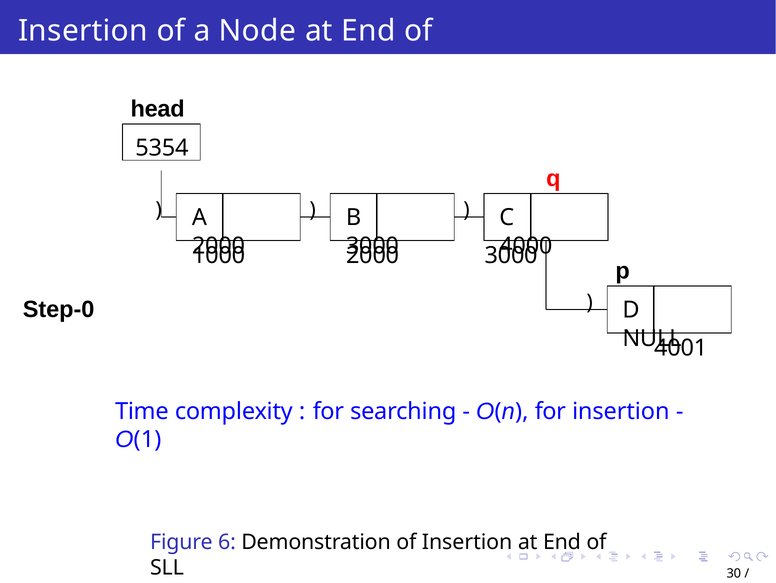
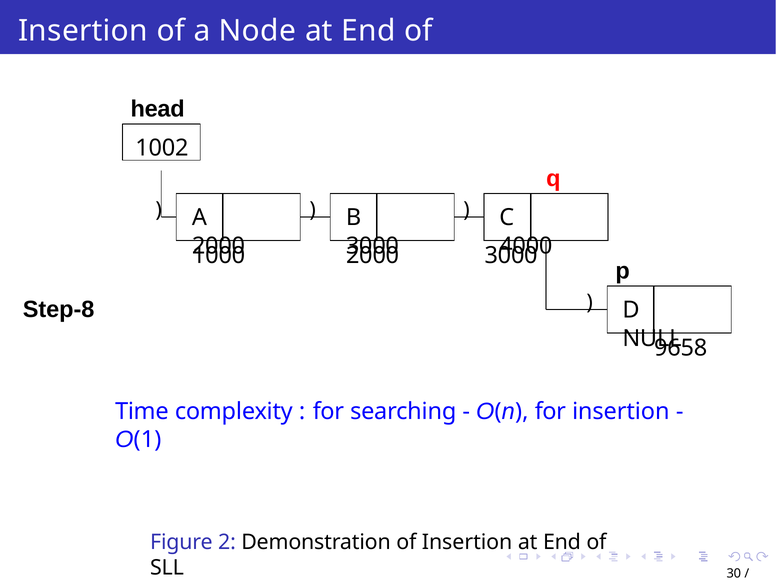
5354: 5354 -> 1002 (162, 148)
Step-0: Step-0 -> Step-8 (59, 309)
4001: 4001 -> 9658 (681, 348)
6: 6 -> 2 (227, 542)
